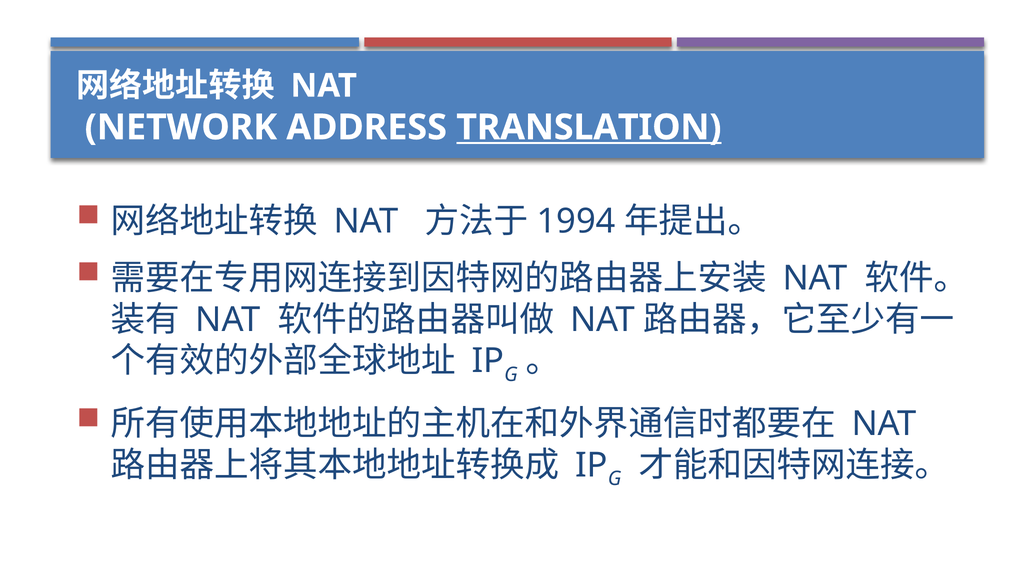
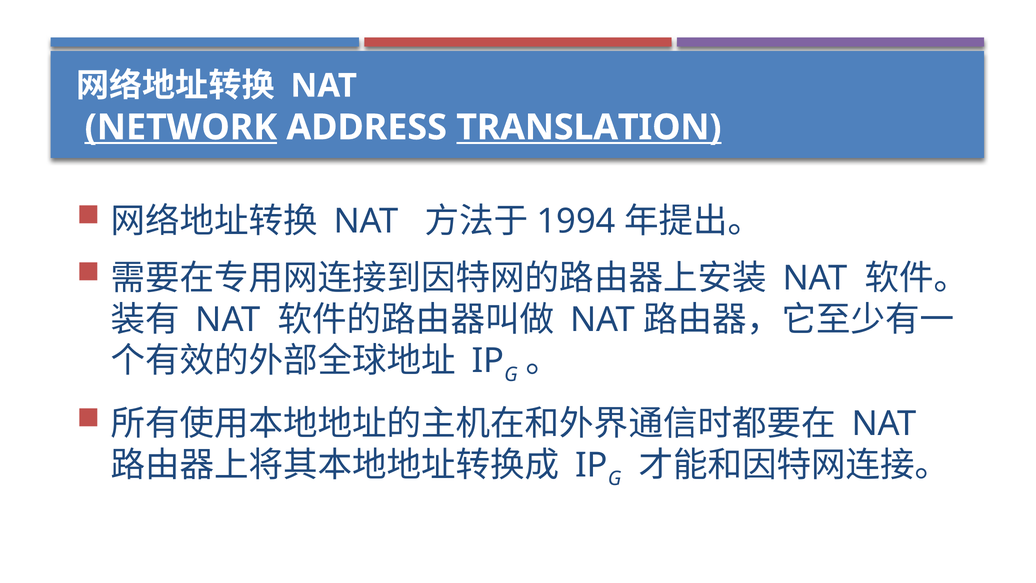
NETWORK underline: none -> present (181, 127)
